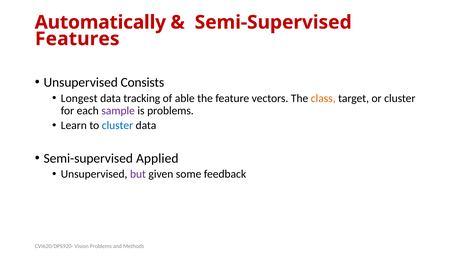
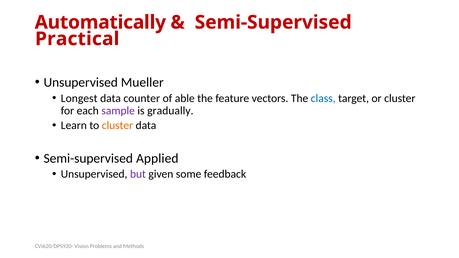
Features: Features -> Practical (77, 39)
Consists: Consists -> Mueller (142, 82)
tracking: tracking -> counter (142, 98)
class colour: orange -> blue (323, 98)
is problems: problems -> gradually (170, 111)
cluster colour: blue -> orange (117, 125)
